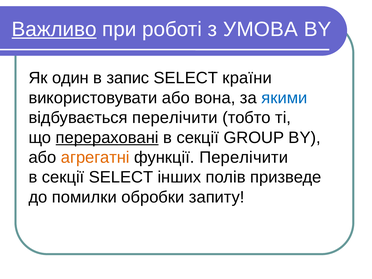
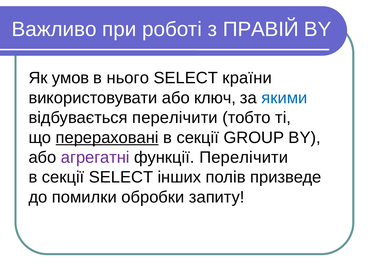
Важливо underline: present -> none (54, 29)
УМОВА: УМОВА -> ПРАВІЙ (261, 29)
один: один -> умов (71, 78)
запис: запис -> нього (128, 78)
вона: вона -> ключ (215, 98)
агрегатні colour: orange -> purple (95, 157)
